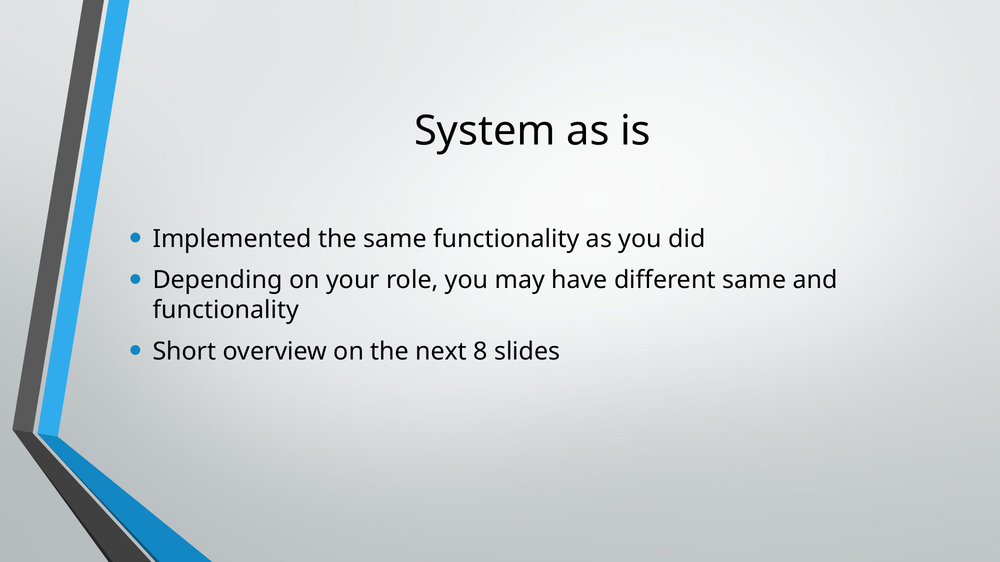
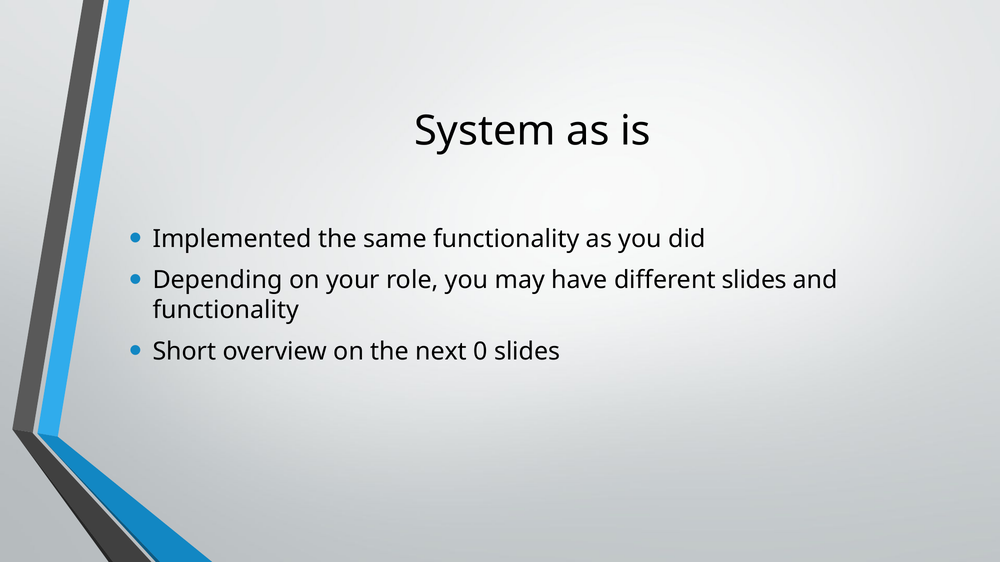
different same: same -> slides (754, 280)
8: 8 -> 0 (480, 352)
